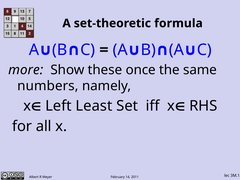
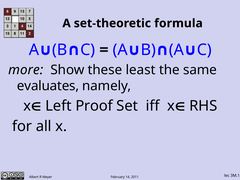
once: once -> least (141, 70)
numbers: numbers -> evaluates (48, 86)
Least: Least -> Proof (94, 106)
